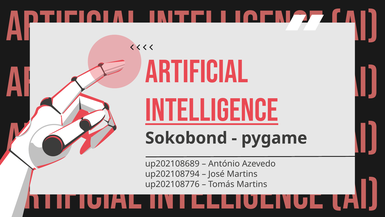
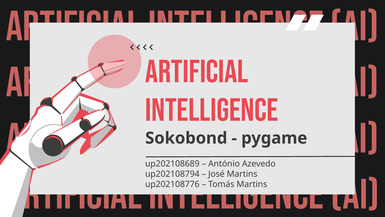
INTELLIGENCE underline: present -> none (212, 110)
